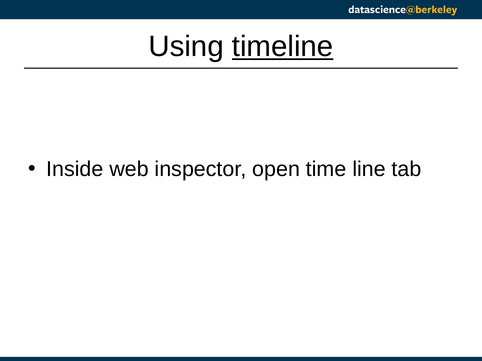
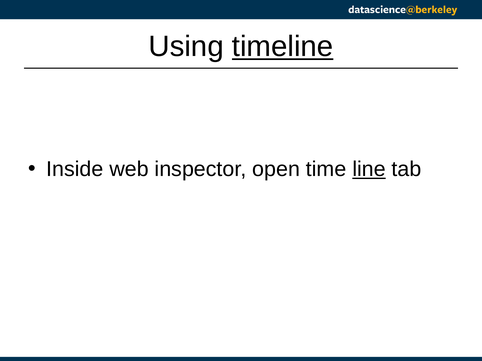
line underline: none -> present (369, 169)
